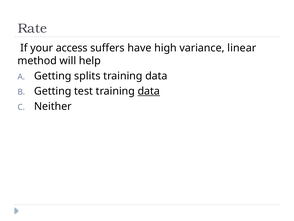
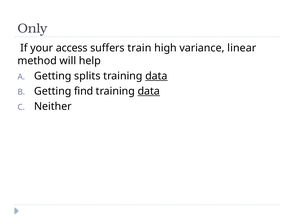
Rate: Rate -> Only (33, 28)
have: have -> train (139, 48)
data underline: none -> present (156, 76)
test: test -> find (84, 91)
